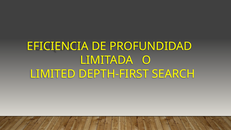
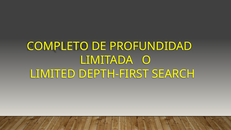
EFICIENCIA: EFICIENCIA -> COMPLETO (58, 46)
